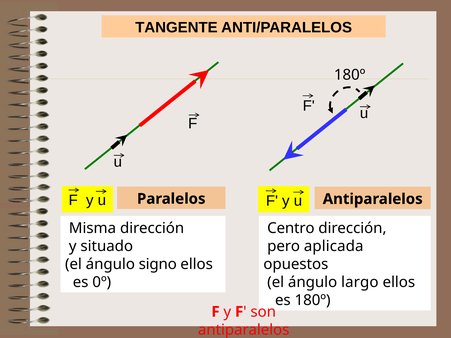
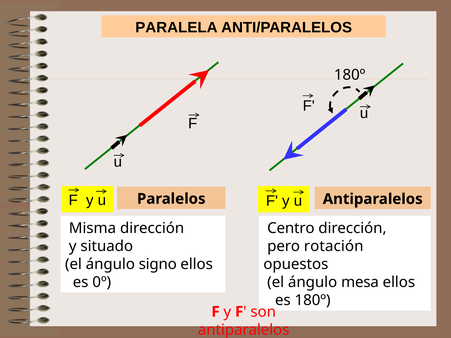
TANGENTE: TANGENTE -> PARALELA (176, 27)
aplicada: aplicada -> rotación (334, 246)
largo: largo -> mesa (360, 282)
